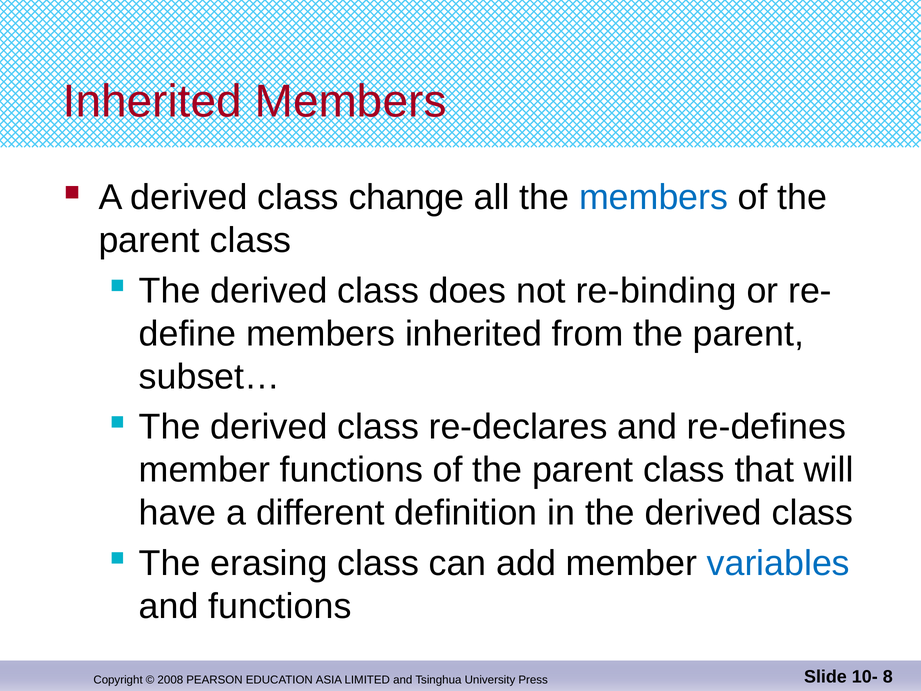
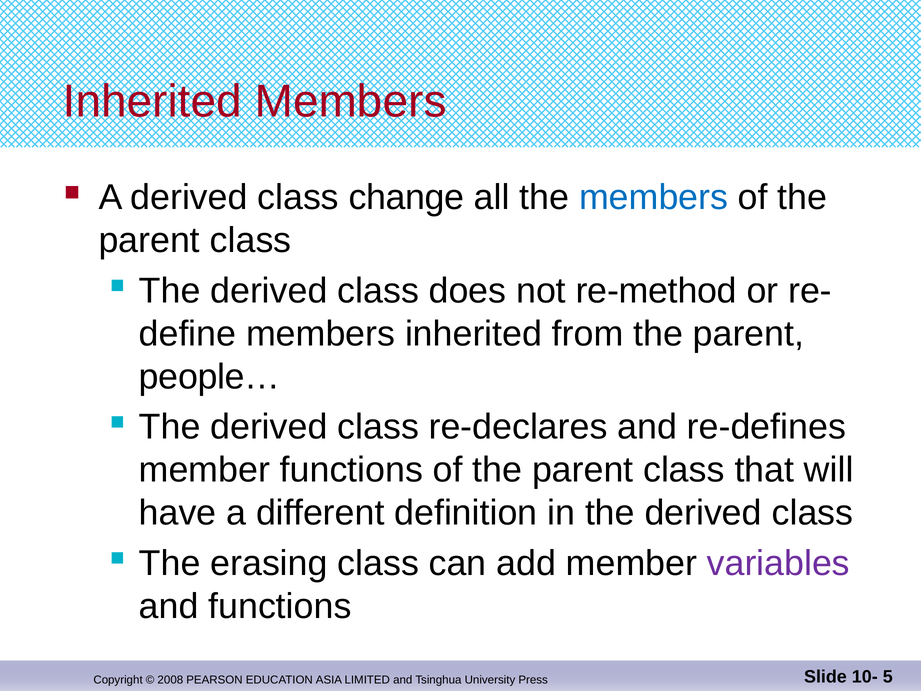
re-binding: re-binding -> re-method (656, 291)
subset…: subset… -> people… (210, 377)
variables colour: blue -> purple (778, 563)
8: 8 -> 5 (888, 677)
